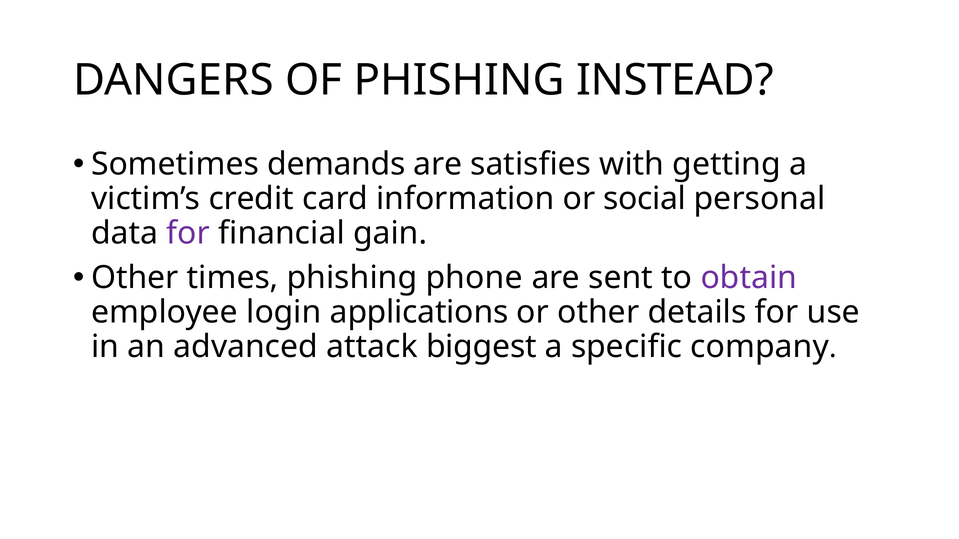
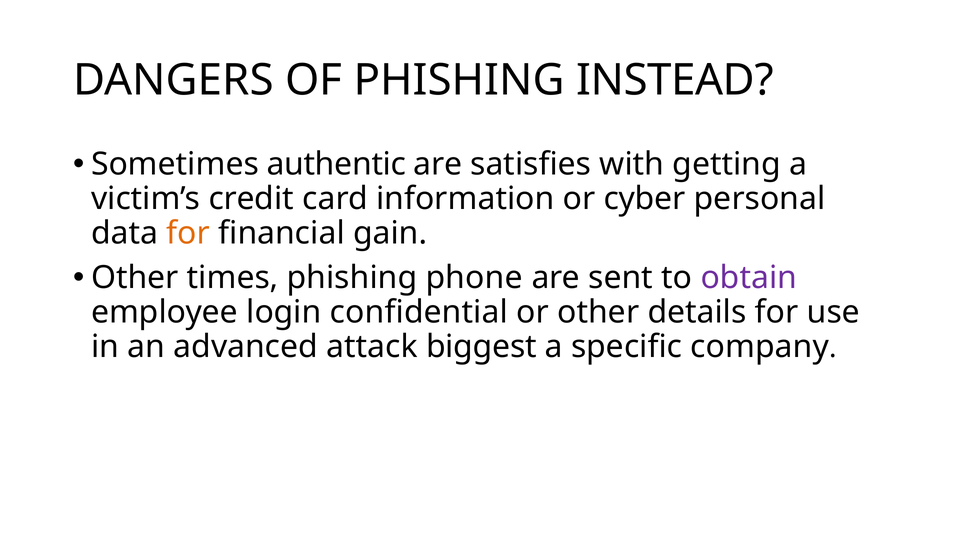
demands: demands -> authentic (336, 164)
social: social -> cyber (645, 199)
for colour: purple -> orange (188, 233)
applications: applications -> confidential (419, 312)
